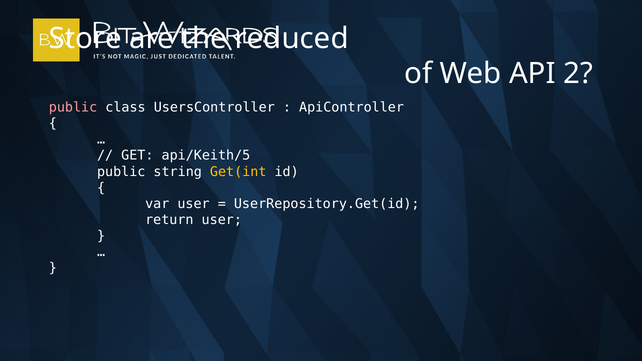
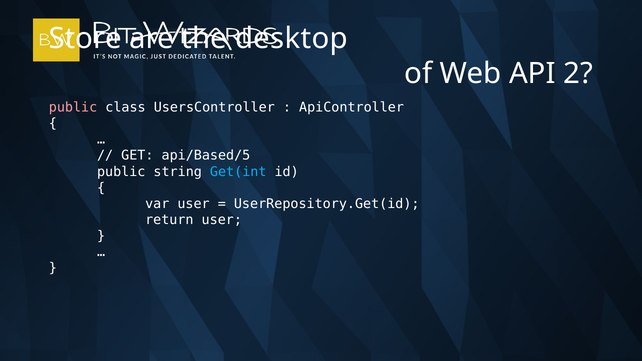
reduced: reduced -> desktop (291, 39)
api/Keith/5: api/Keith/5 -> api/Based/5 (206, 156)
Get(int colour: yellow -> light blue (238, 172)
